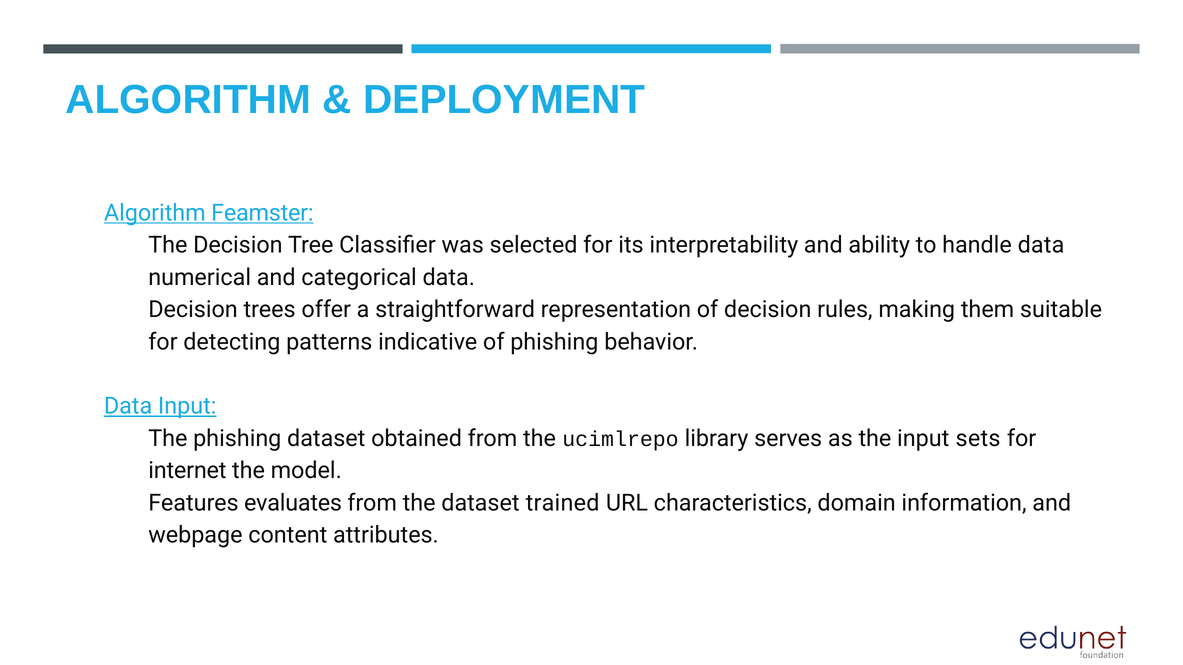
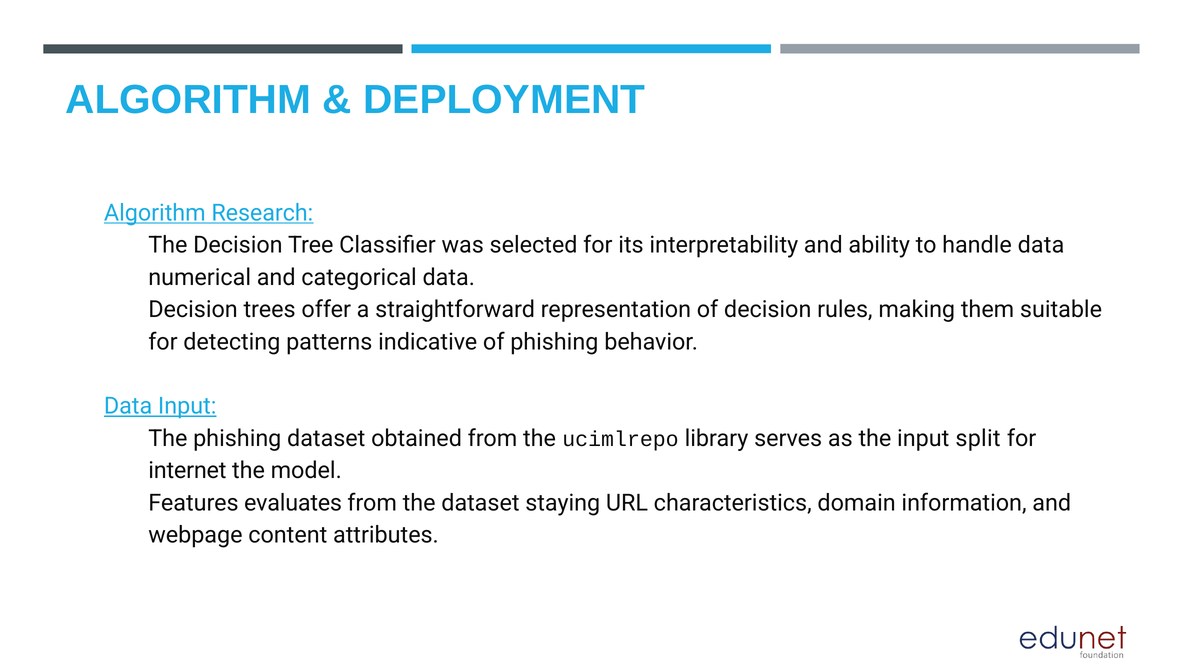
Feamster: Feamster -> Research (262, 213)
sets: sets -> split (978, 439)
trained: trained -> staying (563, 503)
